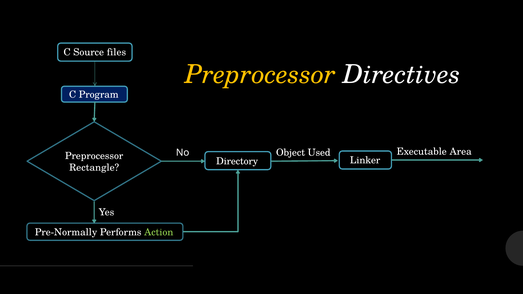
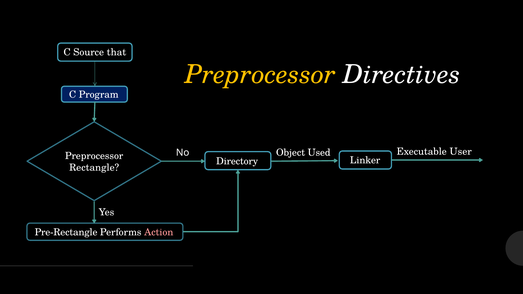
files: files -> that (116, 52)
Area: Area -> User (461, 152)
Pre-Normally: Pre-Normally -> Pre-Rectangle (66, 232)
Action colour: light green -> pink (159, 232)
